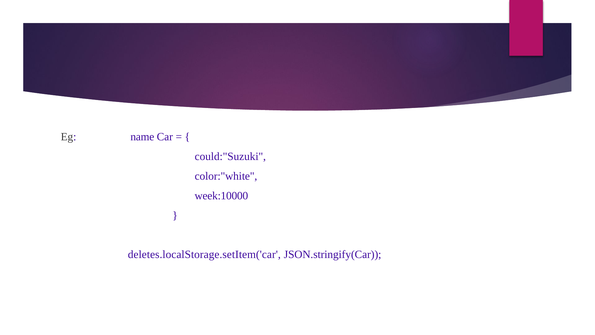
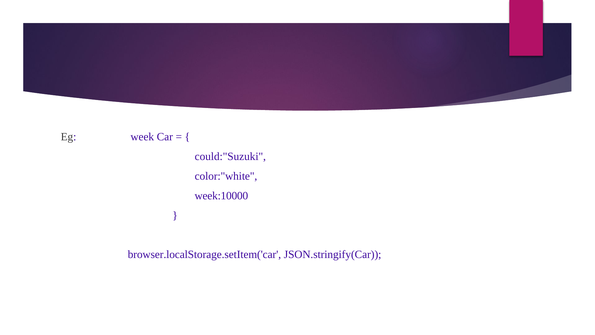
name: name -> week (142, 137)
deletes.localStorage.setItem('car: deletes.localStorage.setItem('car -> browser.localStorage.setItem('car (204, 254)
